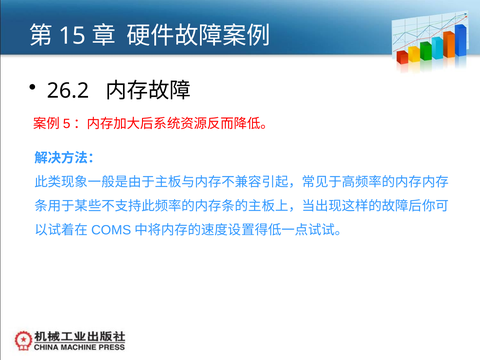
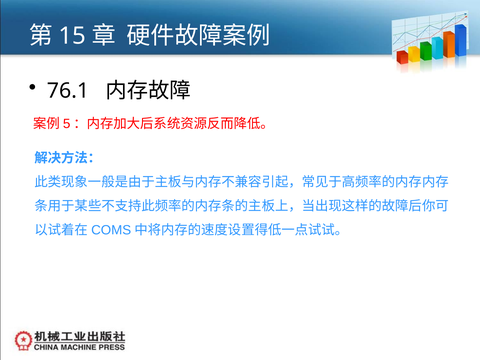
26.2: 26.2 -> 76.1 (68, 91)
